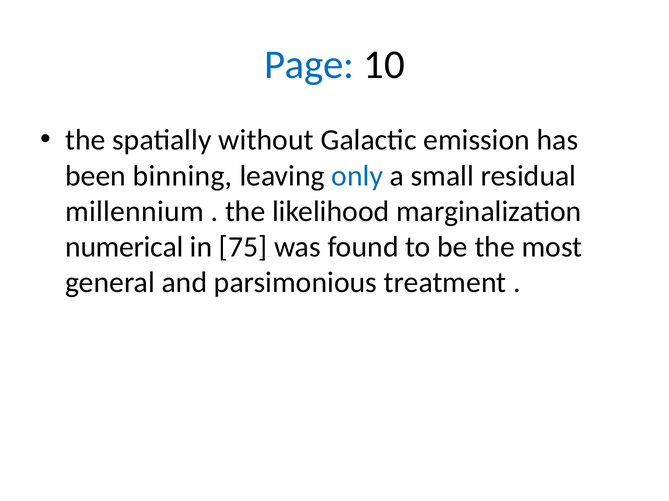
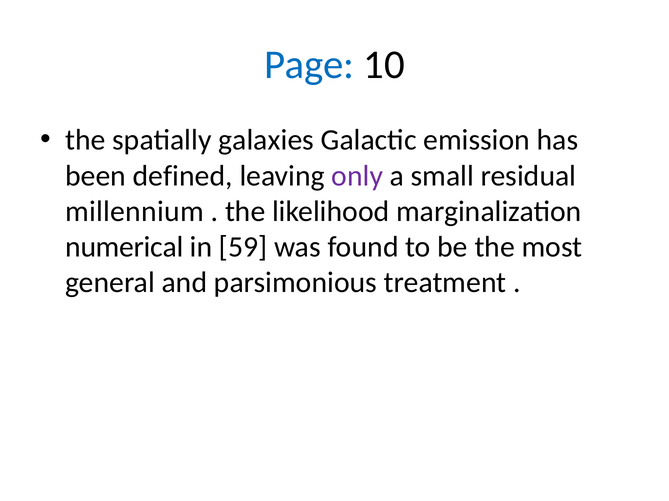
without: without -> galaxies (266, 140)
binning: binning -> defined (183, 176)
only colour: blue -> purple (357, 176)
75: 75 -> 59 (243, 247)
